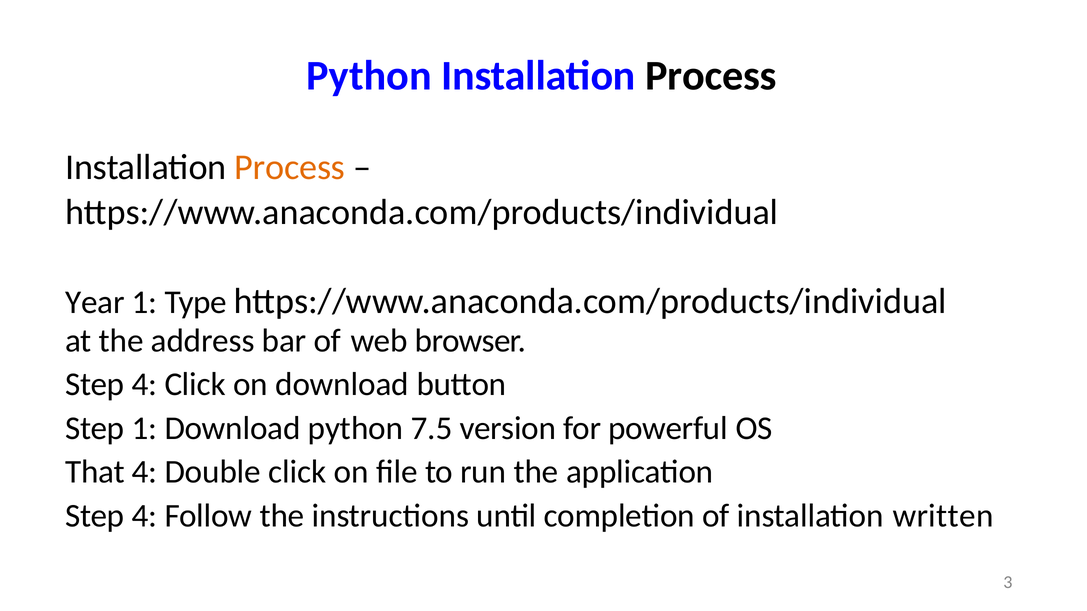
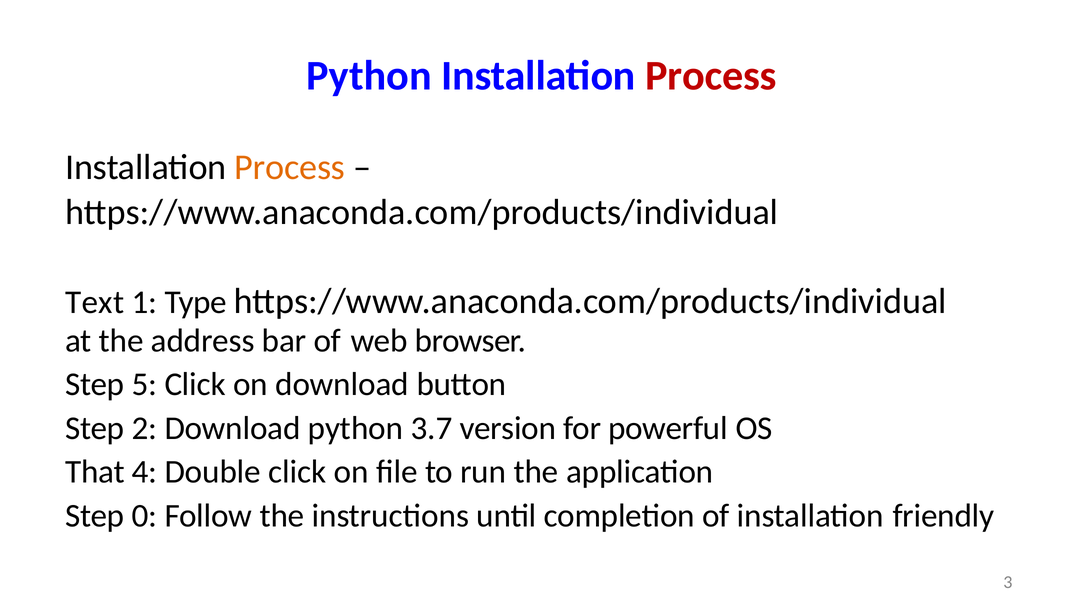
Process colour: black -> red (711, 76)
Year: Year -> Text (95, 302)
4: 4 -> 5 (144, 385)
Step 1: 1 -> 2 (144, 429)
7.5: 7.5 -> 3.7 (431, 429)
4: 4 -> 0 (144, 516)
written: written -> friendly (943, 516)
